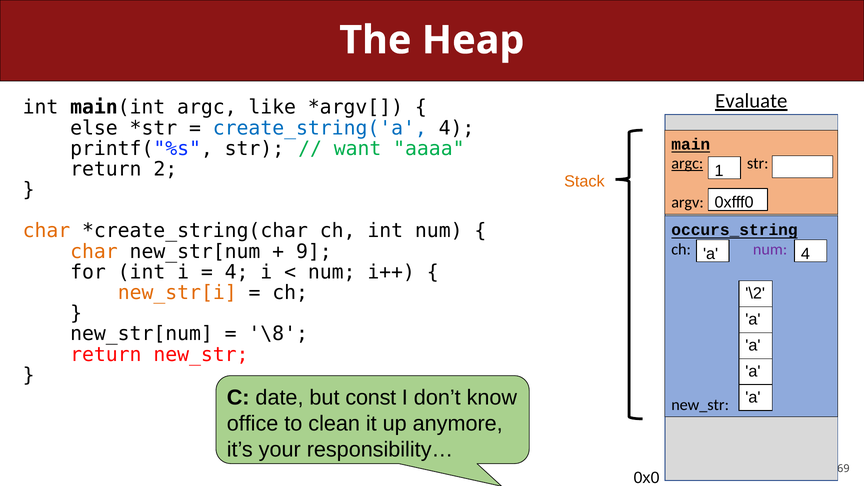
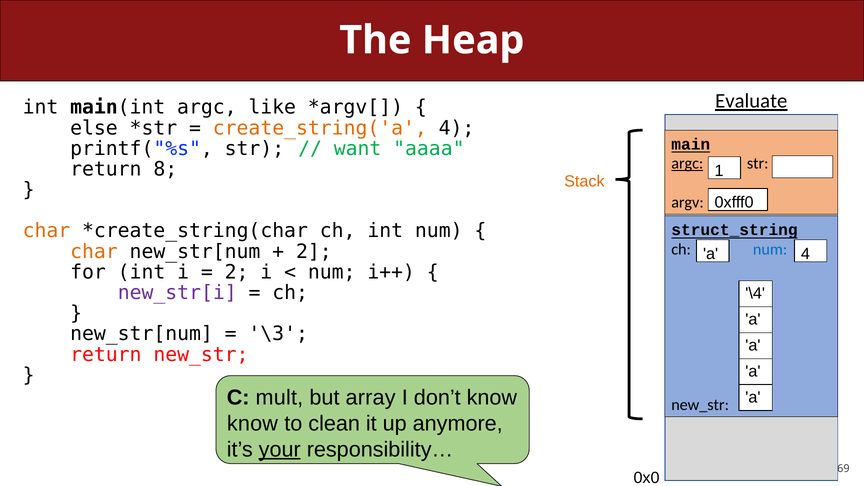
create_string('a colour: blue -> orange (320, 128)
2: 2 -> 8 (165, 169)
occurs_string: occurs_string -> struct_string (734, 230)
9: 9 -> 2 (314, 252)
num colour: purple -> blue (770, 249)
4: 4 -> 2 (237, 272)
new_str[i colour: orange -> purple (177, 293)
\2: \2 -> \4 (755, 293)
\8: \8 -> \3 (278, 334)
date: date -> mult (279, 398)
const: const -> array (371, 398)
office: office -> know (252, 424)
your underline: none -> present (280, 449)
